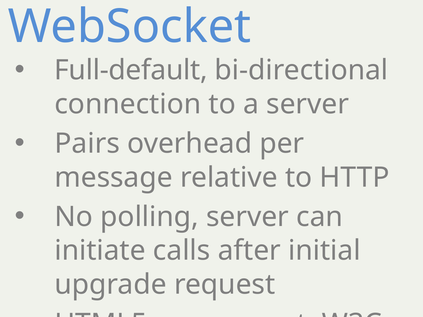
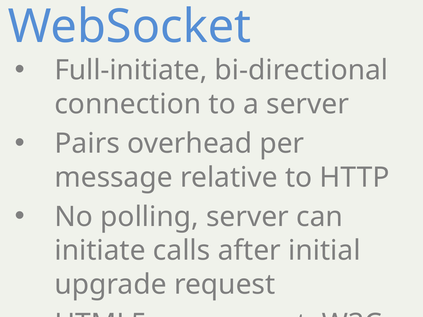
Full-default: Full-default -> Full-initiate (131, 70)
